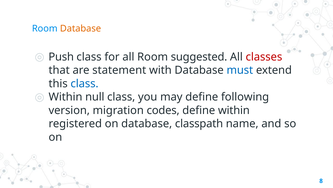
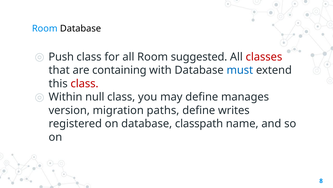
Database colour: orange -> black (81, 29)
statement: statement -> containing (119, 70)
class colour: blue -> red (85, 83)
following: following -> manages (245, 97)
codes: codes -> paths (163, 110)
define within: within -> writes (234, 110)
